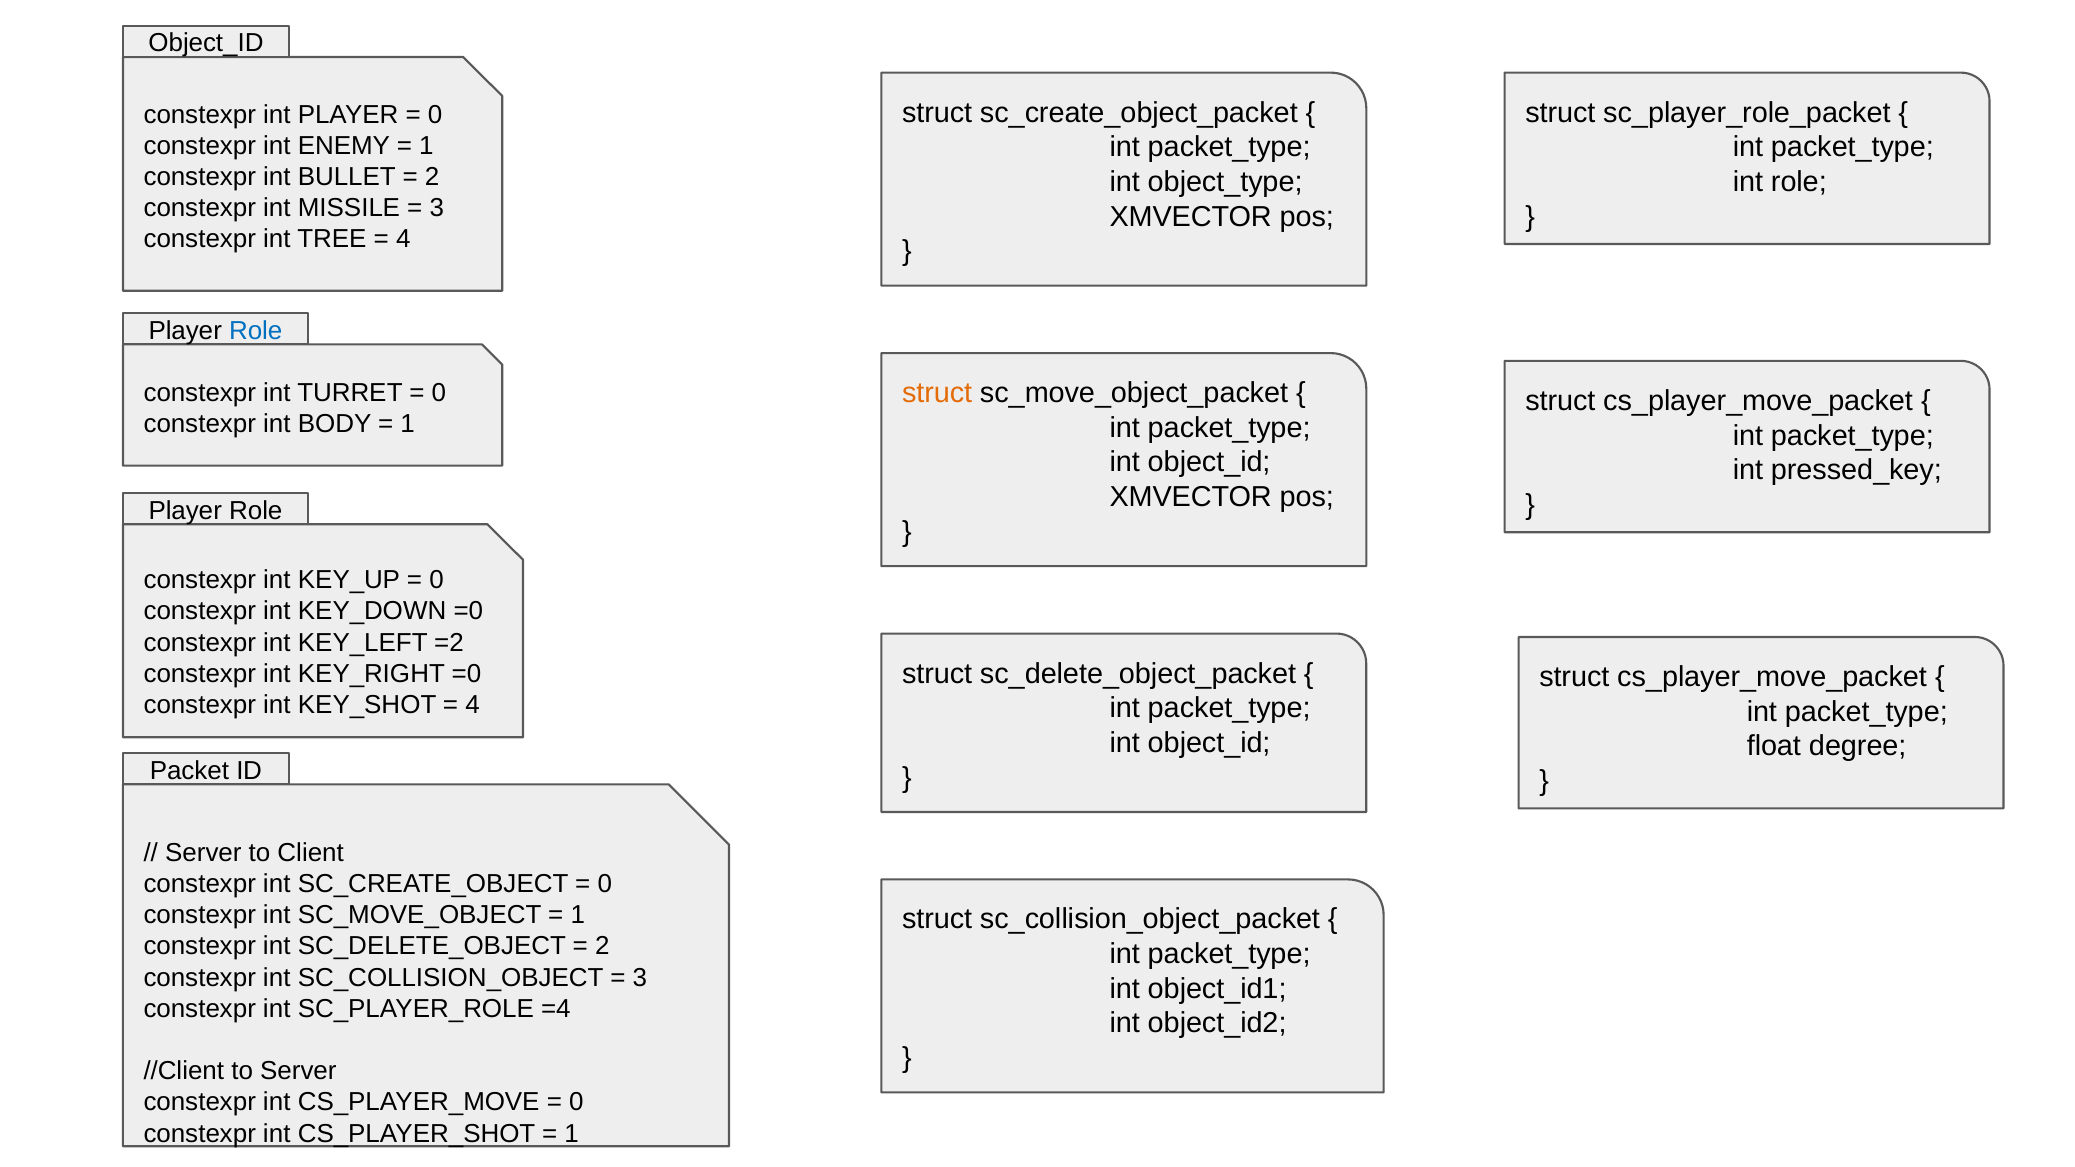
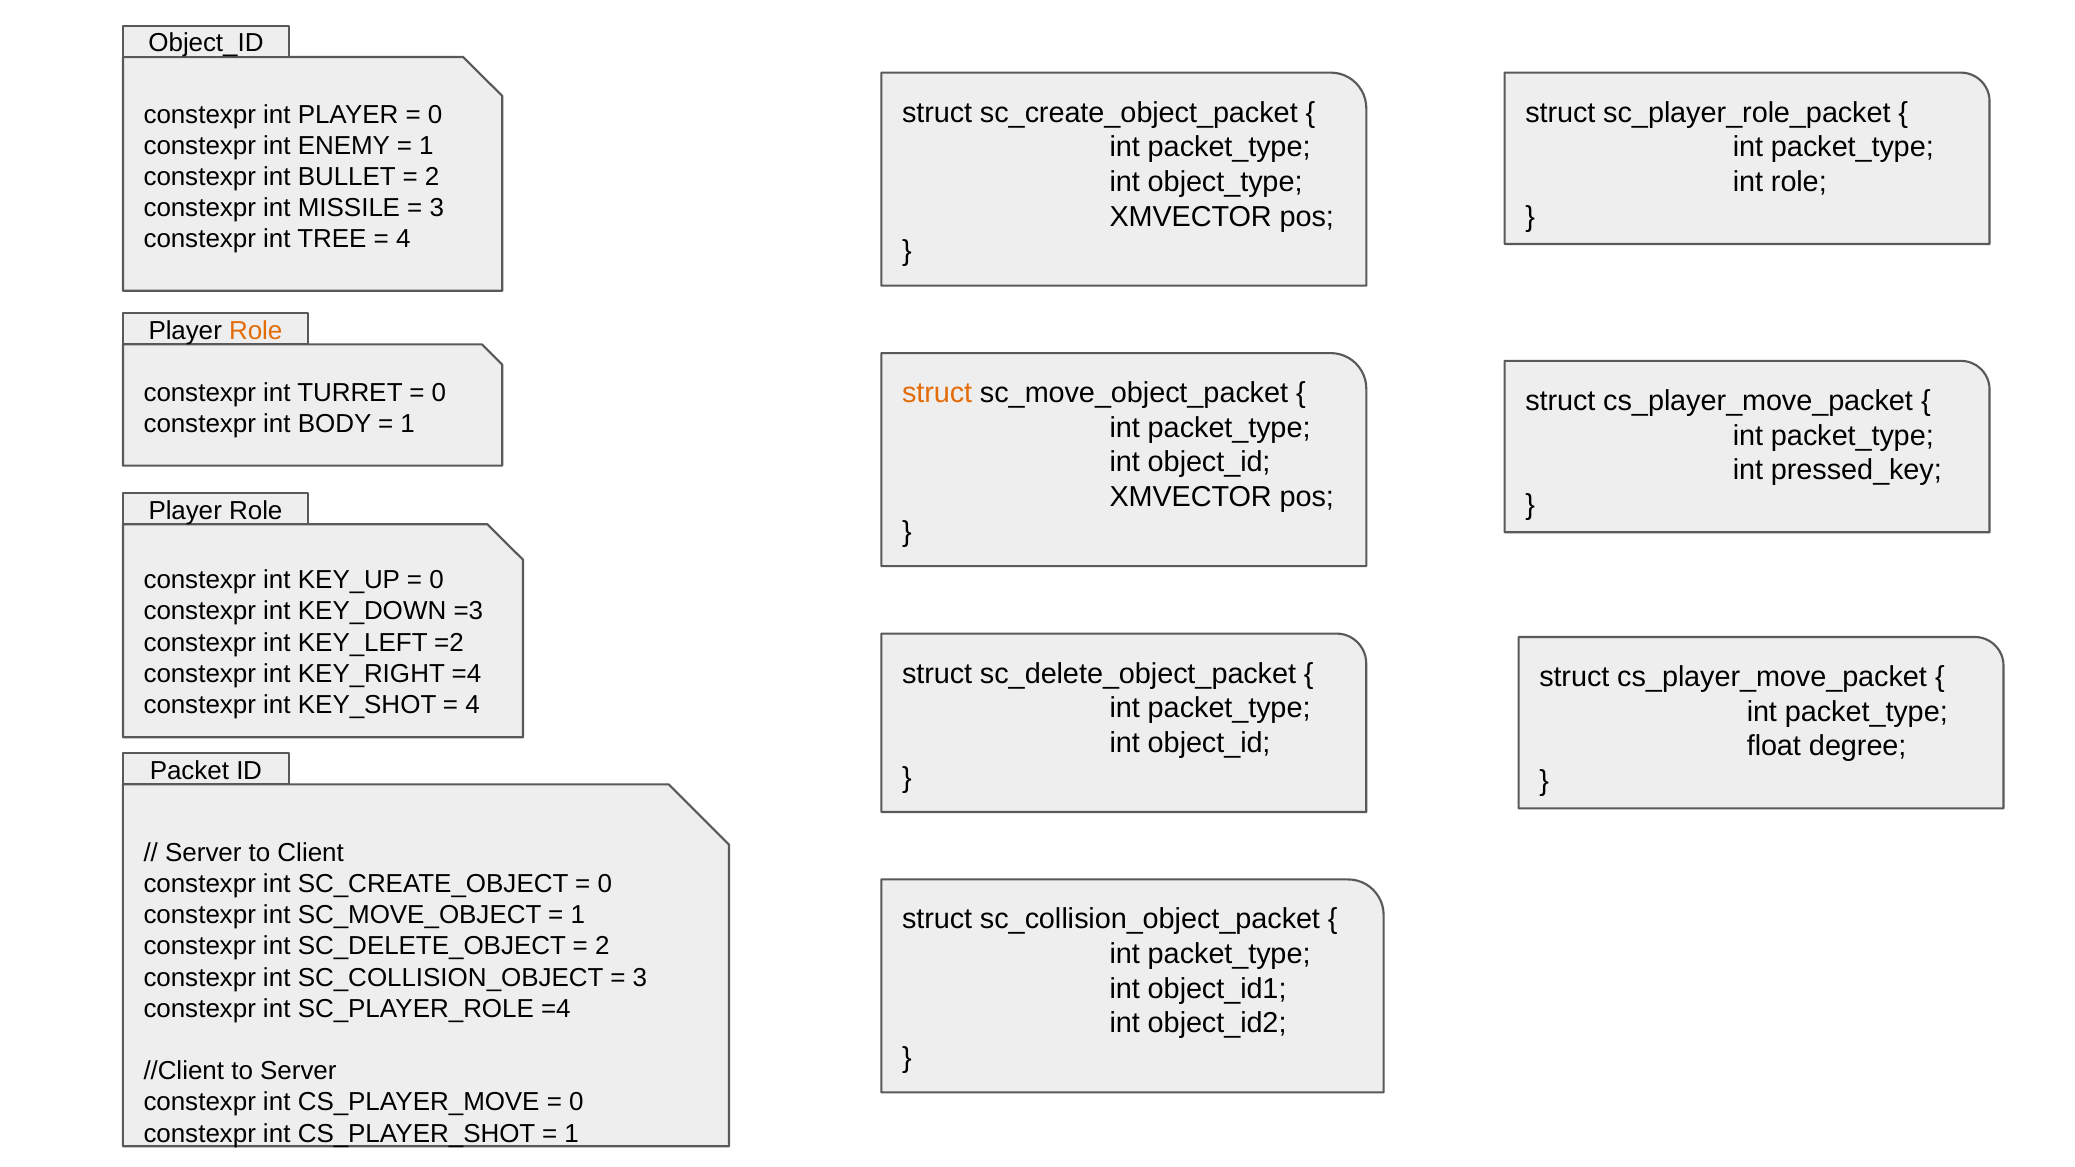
Role colour: blue -> orange (256, 331)
KEY_DOWN =0: =0 -> =3 (468, 611)
KEY_RIGHT =0: =0 -> =4 (466, 674)
